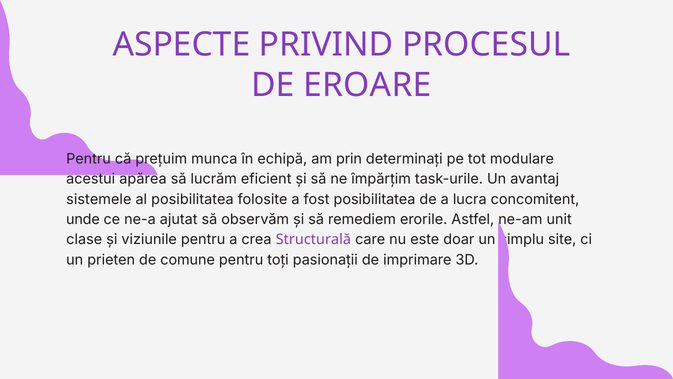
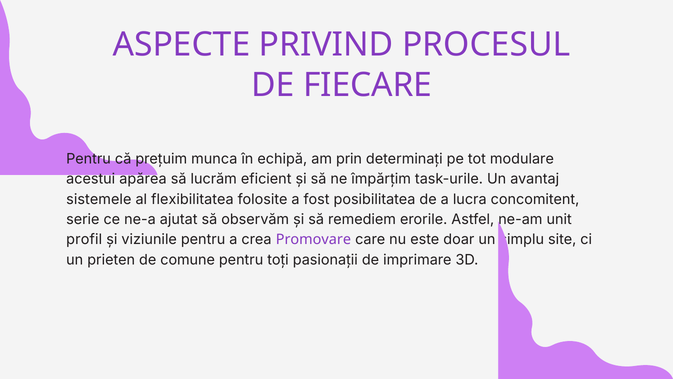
EROARE: EROARE -> FIECARE (368, 85)
al posibilitatea: posibilitatea -> flexibilitatea (192, 199)
unde: unde -> serie (83, 219)
clase: clase -> profil (84, 239)
Structurală: Structurală -> Promovare (313, 239)
